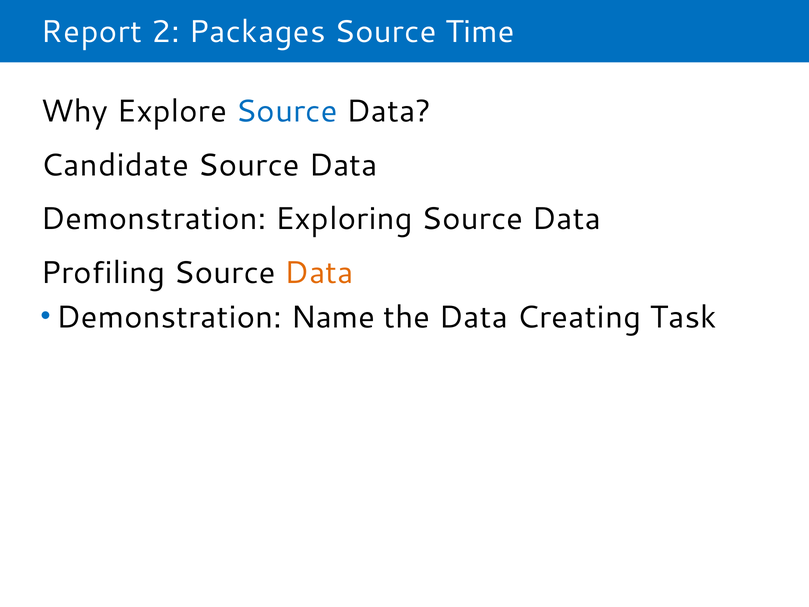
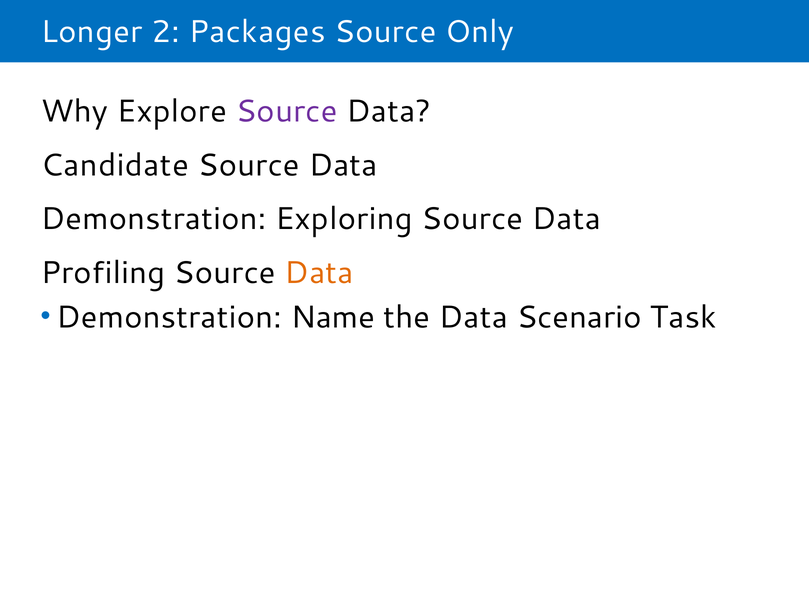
Report: Report -> Longer (92, 32)
Time: Time -> Only (480, 32)
Source colour: blue -> purple (287, 111)
Creating: Creating -> Scenario (579, 317)
